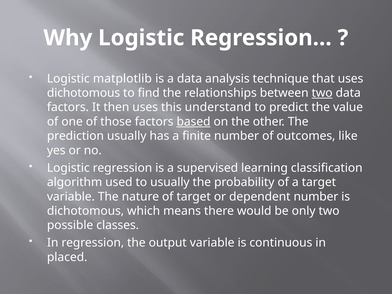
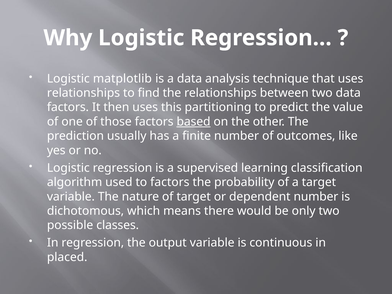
dichotomous: dichotomous -> relationships (84, 93)
two underline: present -> none (322, 93)
understand: understand -> partitioning (218, 107)
to usually: usually -> factors (170, 182)
